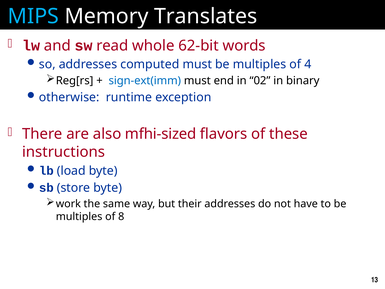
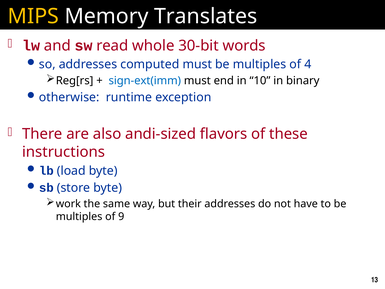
MIPS colour: light blue -> yellow (33, 16)
62-bit: 62-bit -> 30-bit (199, 46)
02: 02 -> 10 (260, 81)
mfhi-sized: mfhi-sized -> andi-sized (161, 134)
8: 8 -> 9 (121, 216)
